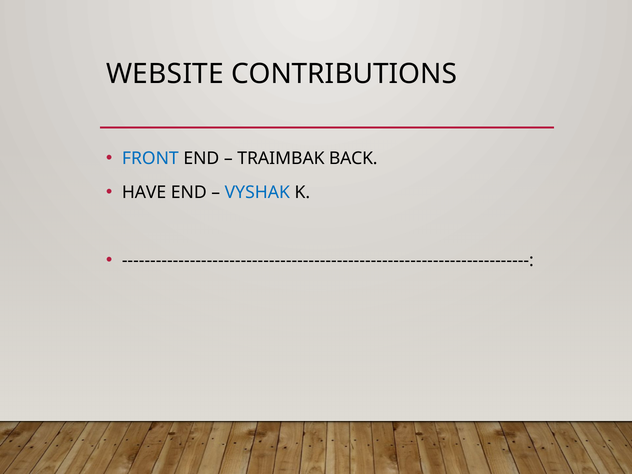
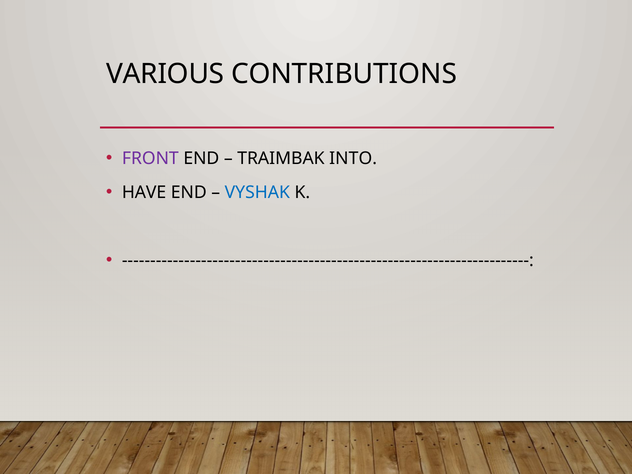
WEBSITE: WEBSITE -> VARIOUS (165, 74)
FRONT colour: blue -> purple (150, 158)
BACK: BACK -> INTO (353, 158)
